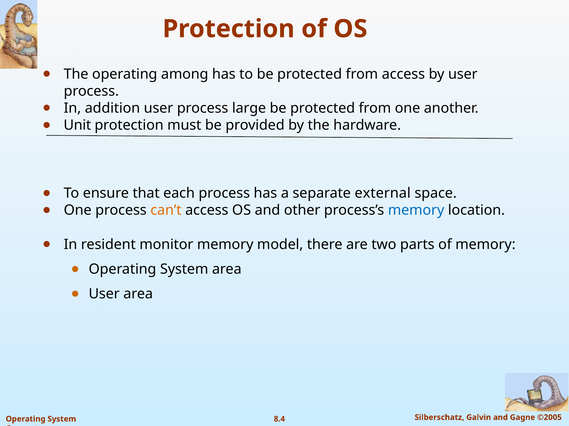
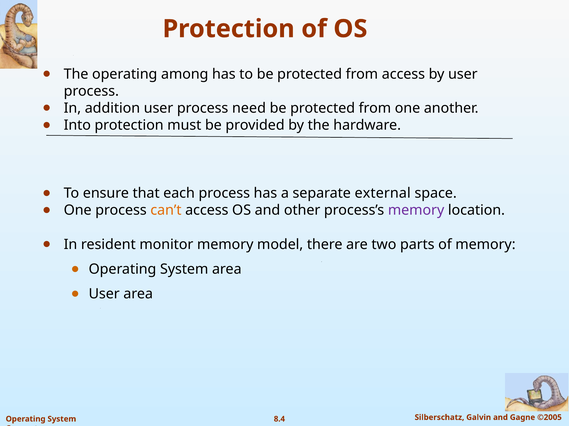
large: large -> need (249, 108)
Unit: Unit -> Into (77, 125)
memory colour: blue -> purple (416, 211)
